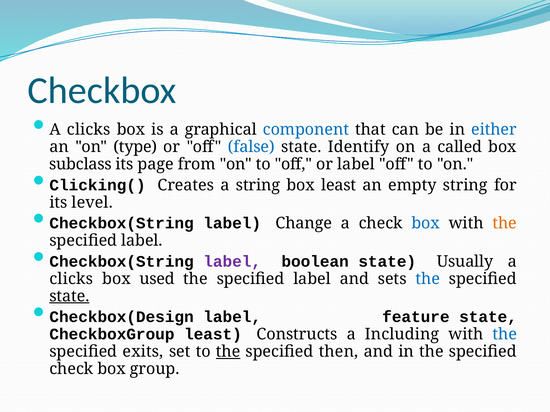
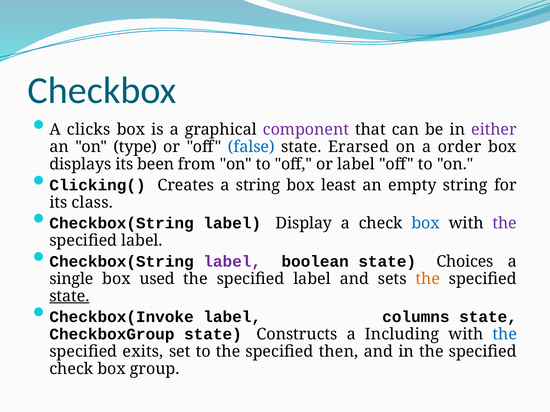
component colour: blue -> purple (306, 130)
either colour: blue -> purple (494, 130)
Identify: Identify -> Erarsed (359, 147)
called: called -> order (460, 147)
subclass: subclass -> displays (80, 165)
page: page -> been (156, 165)
level: level -> class (92, 203)
Change: Change -> Display (304, 224)
the colour: orange -> purple (505, 224)
Usually: Usually -> Choices (465, 262)
clicks: clicks -> single (71, 279)
the colour: blue -> orange (428, 279)
Checkbox(Design: Checkbox(Design -> Checkbox(Invoke (122, 317)
feature: feature -> columns (416, 317)
CheckboxGroup least: least -> state (213, 335)
the underline: present -> none (228, 352)
